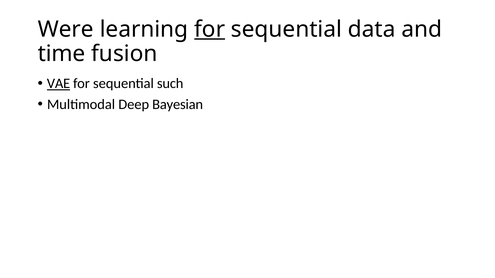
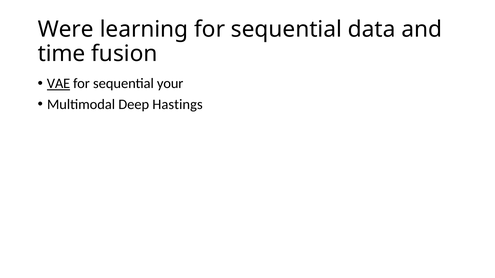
for underline: present -> none (210, 29)
such: such -> your (170, 84)
Bayesian: Bayesian -> Hastings (178, 104)
